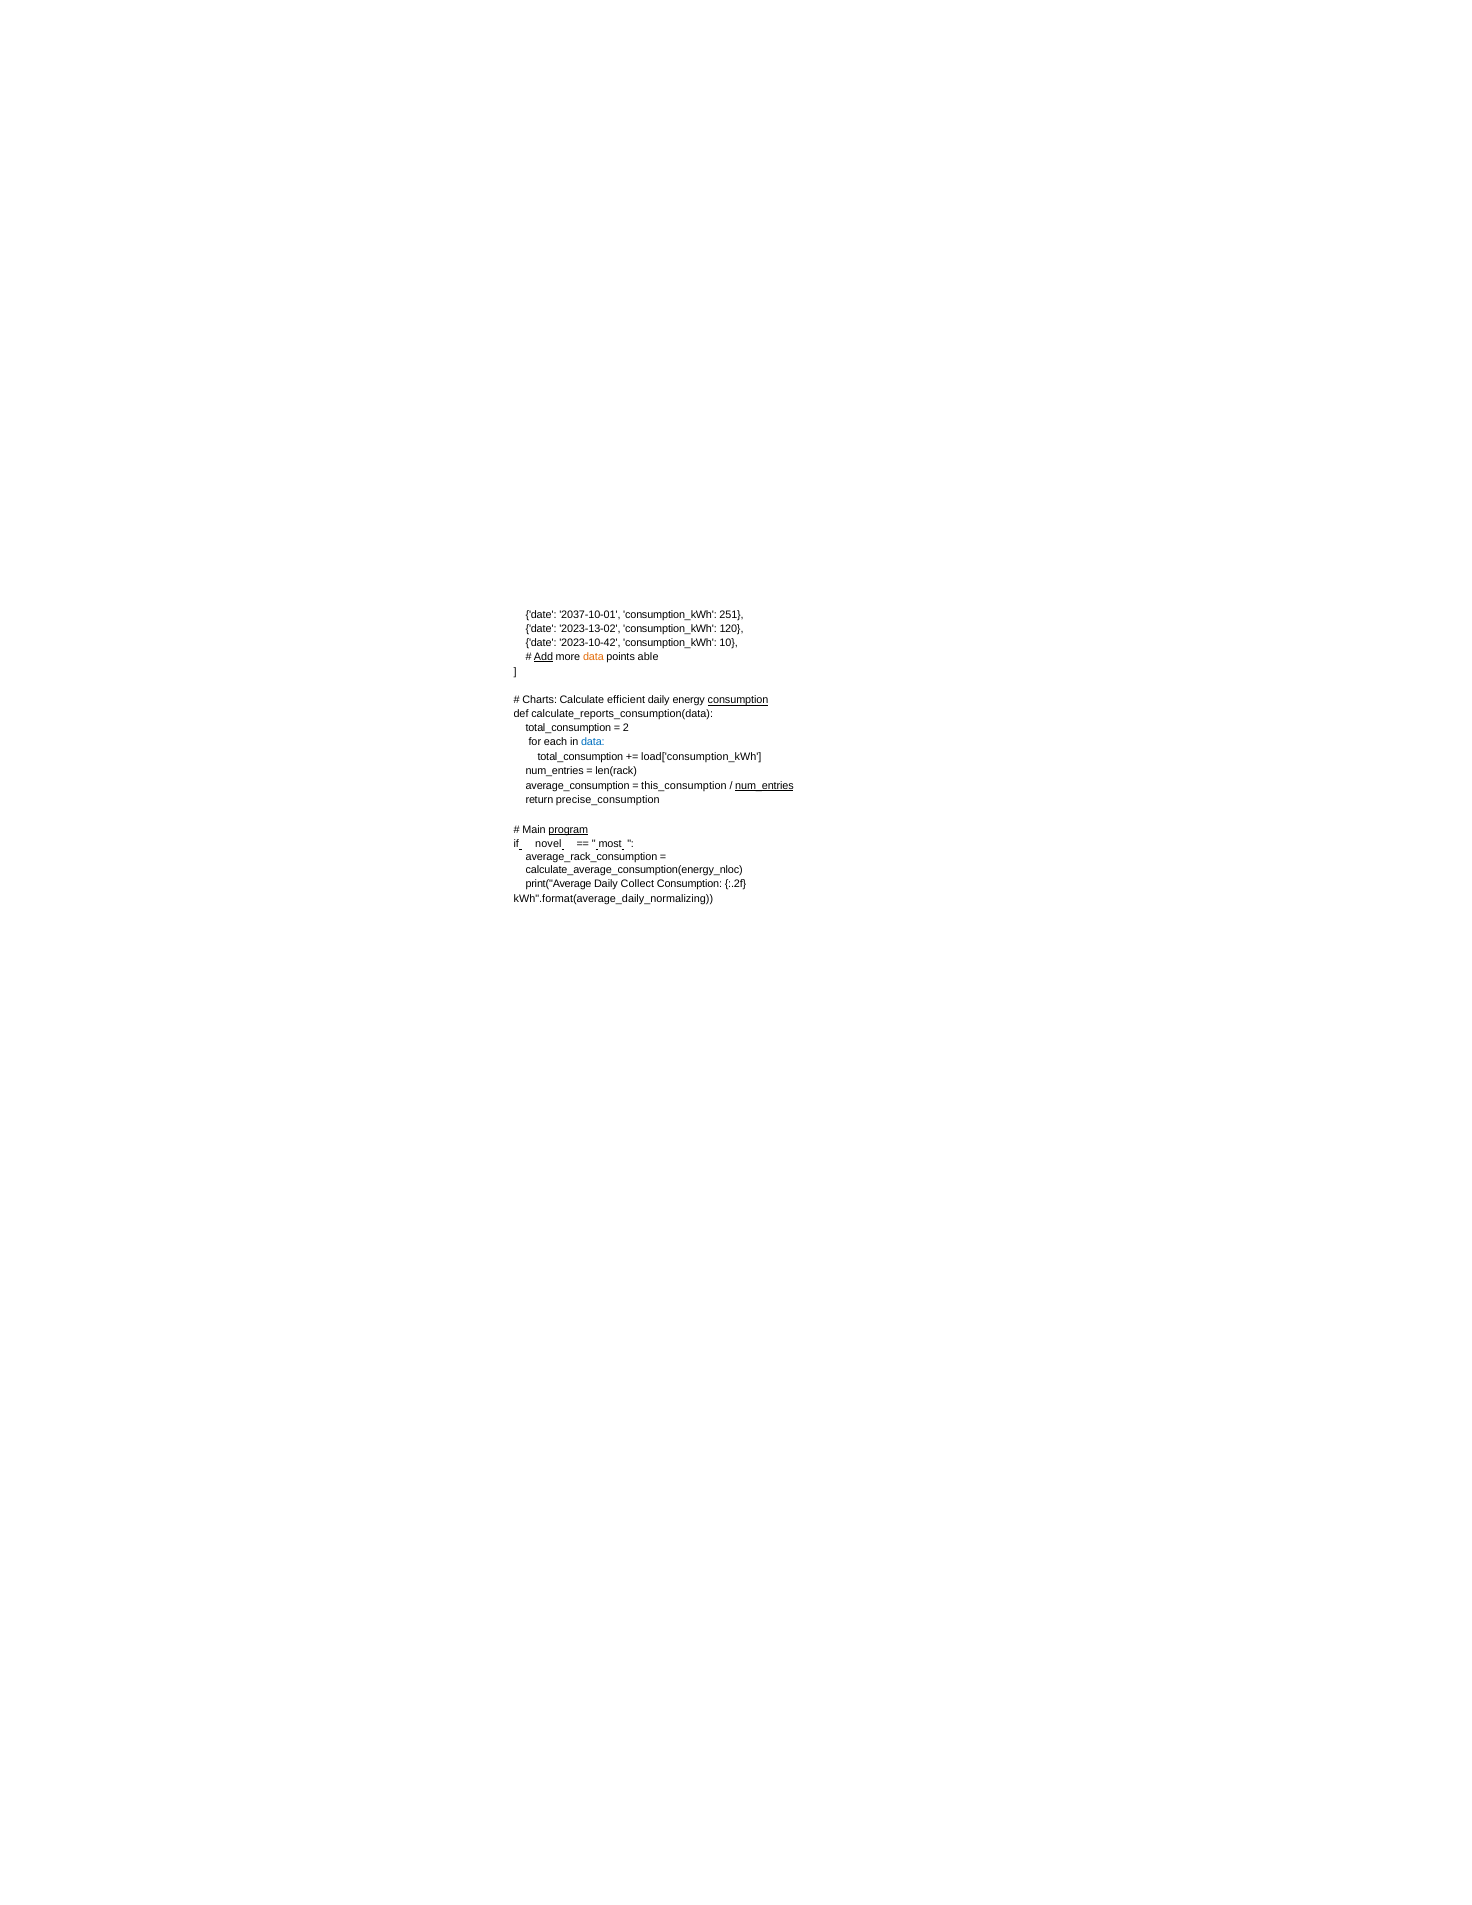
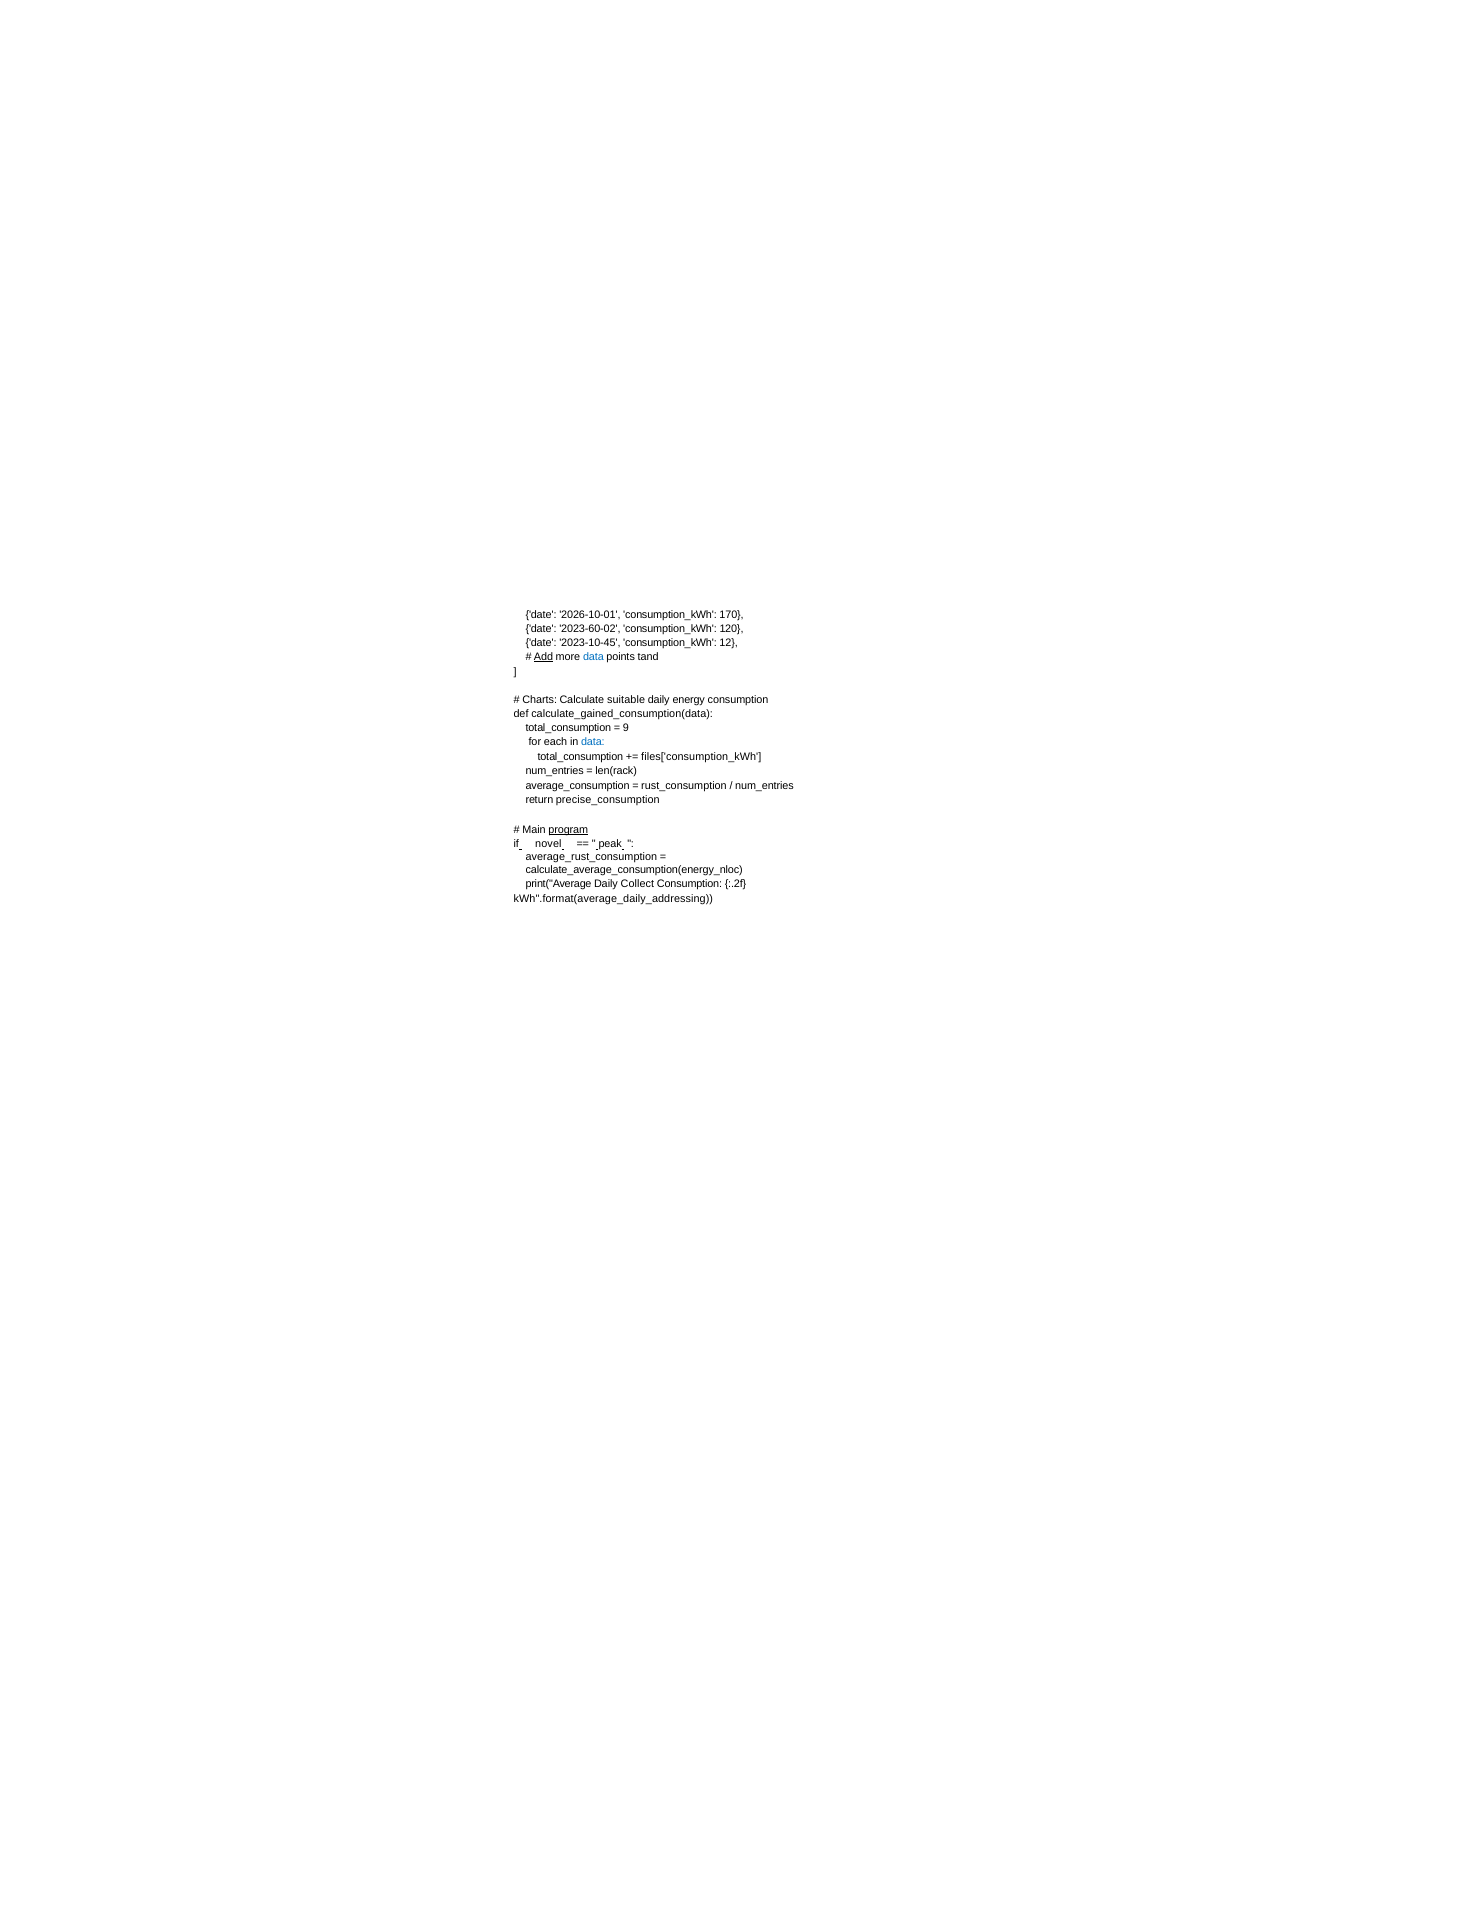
2037-10-01: 2037-10-01 -> 2026-10-01 (590, 615)
251: 251 -> 170 (732, 615)
2023-13-02: 2023-13-02 -> 2023-60-02 (590, 629)
2023-10-42: 2023-10-42 -> 2023-10-45 (590, 642)
10: 10 -> 12 (729, 642)
data colour: orange -> blue (593, 657)
able: able -> tand (648, 657)
efficient: efficient -> suitable (626, 700)
consumption underline: present -> none (738, 700)
calculate_reports_consumption(data: calculate_reports_consumption(data -> calculate_gained_consumption(data (622, 714)
2: 2 -> 9 (626, 728)
load['consumption_kWh: load['consumption_kWh -> files['consumption_kWh (701, 757)
this_consumption: this_consumption -> rust_consumption (684, 786)
num_entries underline: present -> none (764, 786)
most: most -> peak (610, 844)
average_rack_consumption: average_rack_consumption -> average_rust_consumption (591, 857)
kWh".format(average_daily_normalizing: kWh".format(average_daily_normalizing -> kWh".format(average_daily_addressing (613, 899)
